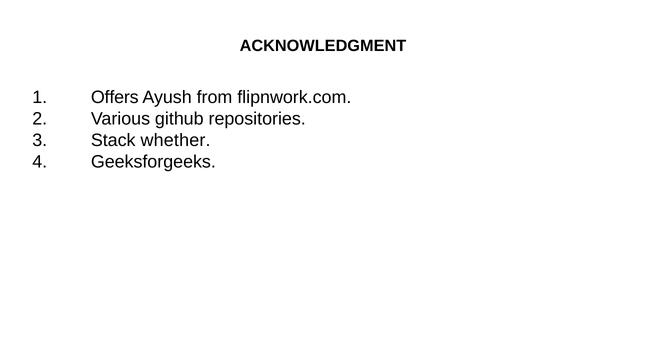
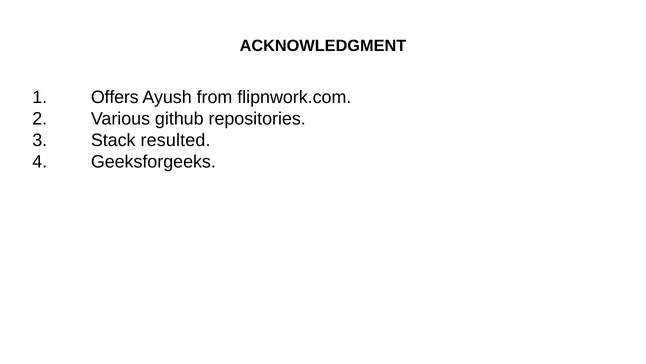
whether: whether -> resulted (176, 140)
